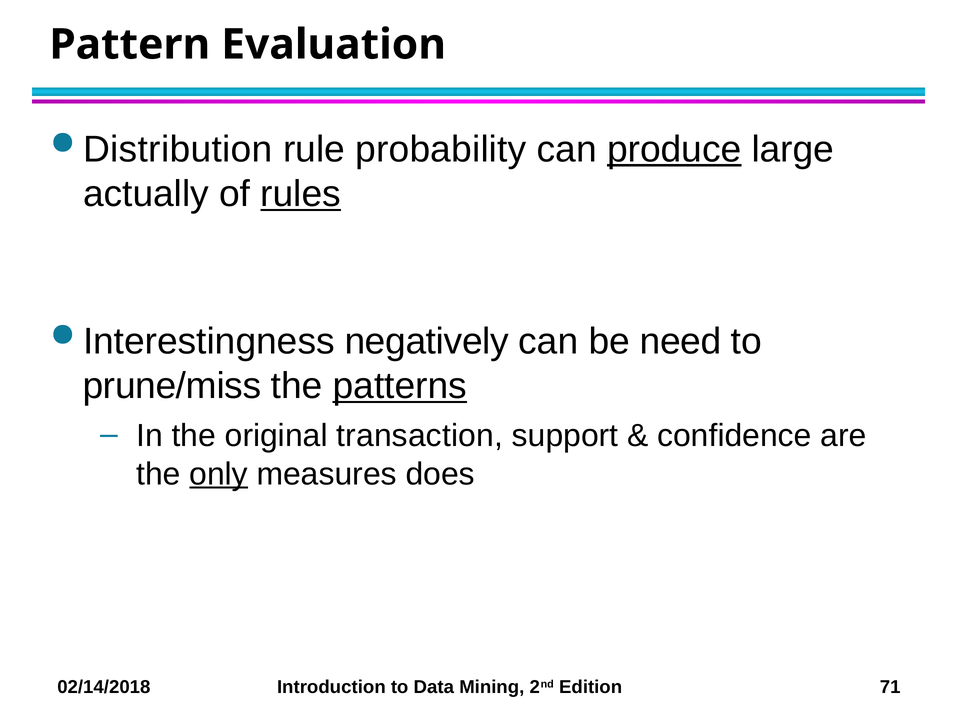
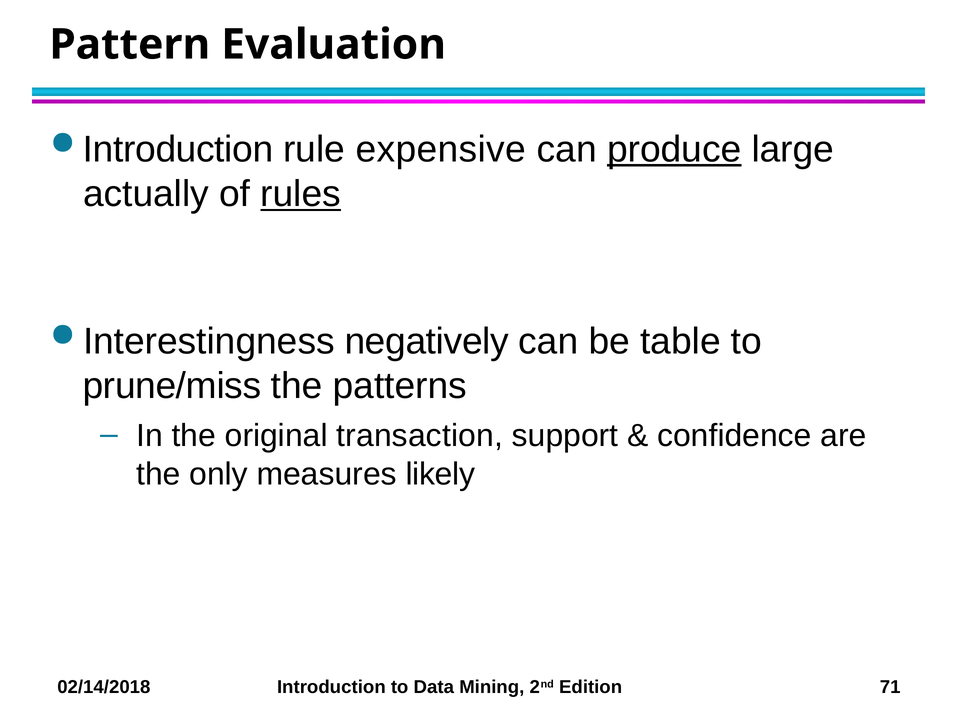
Distribution: Distribution -> Introduction (178, 149)
probability: probability -> expensive (441, 149)
need: need -> table (680, 341)
patterns underline: present -> none (400, 386)
only underline: present -> none (219, 474)
does: does -> likely (440, 474)
